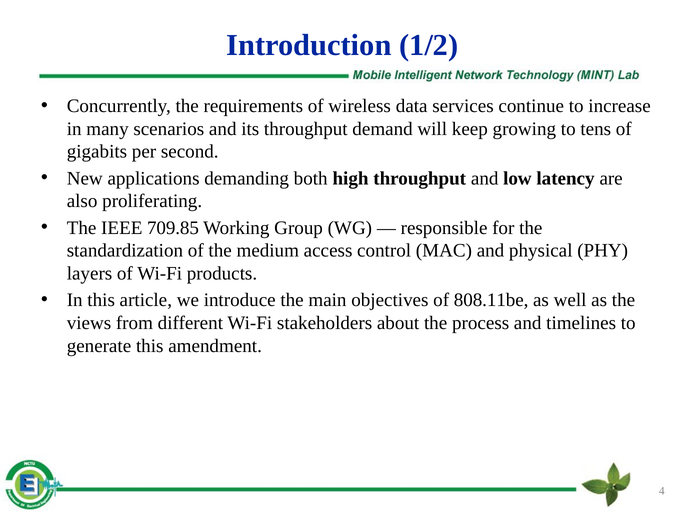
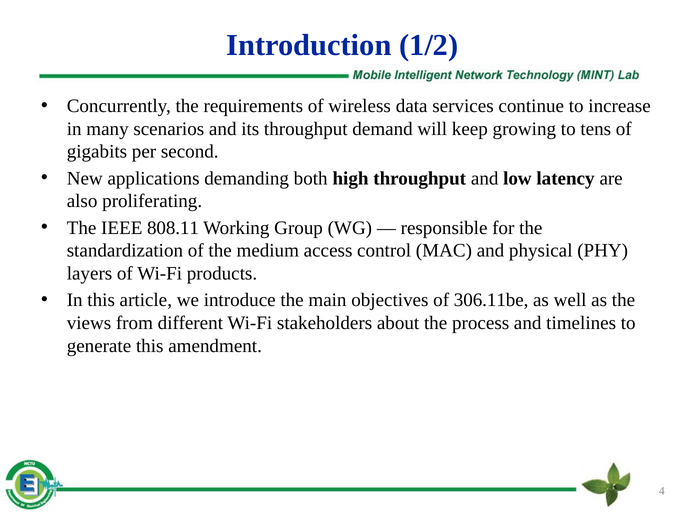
709.85: 709.85 -> 808.11 (173, 228)
808.11be: 808.11be -> 306.11be (491, 300)
